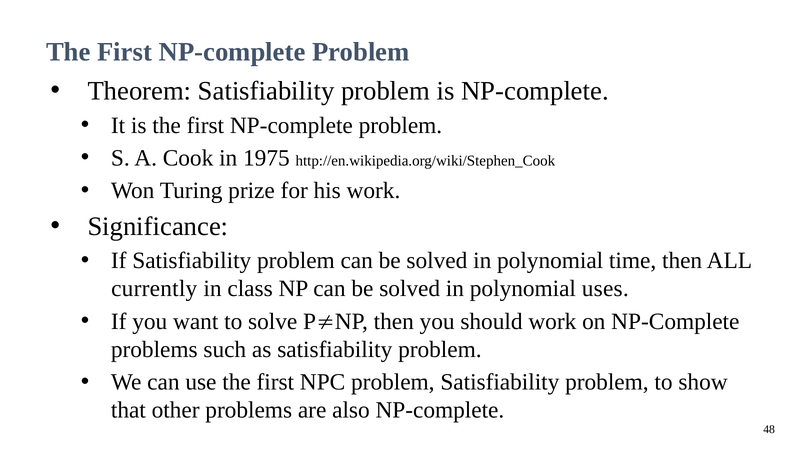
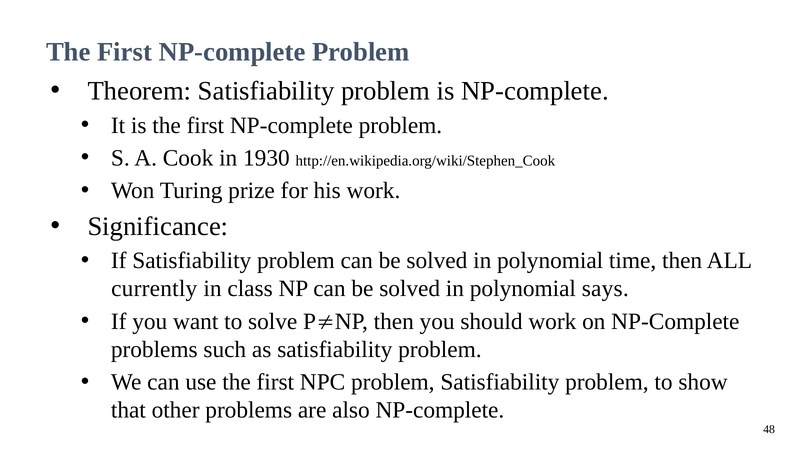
1975: 1975 -> 1930 (266, 158)
uses: uses -> says (605, 289)
